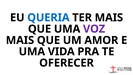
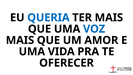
VOZ colour: purple -> blue (94, 29)
